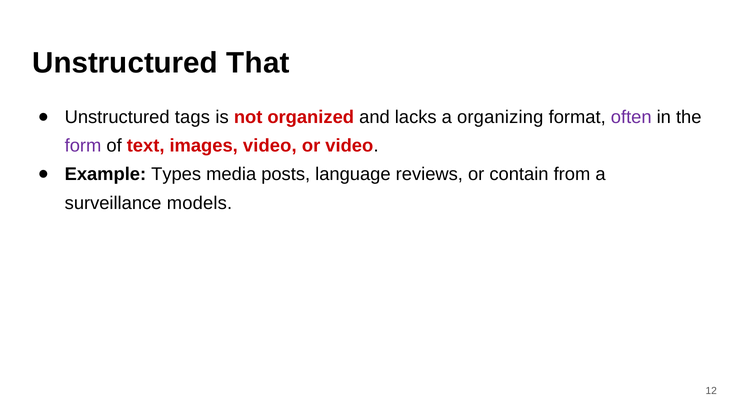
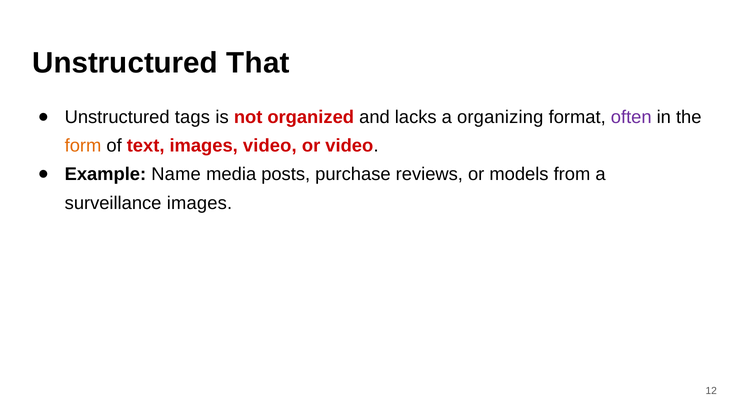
form colour: purple -> orange (83, 146)
Types: Types -> Name (176, 174)
language: language -> purchase (353, 174)
contain: contain -> models (519, 174)
surveillance models: models -> images (200, 203)
